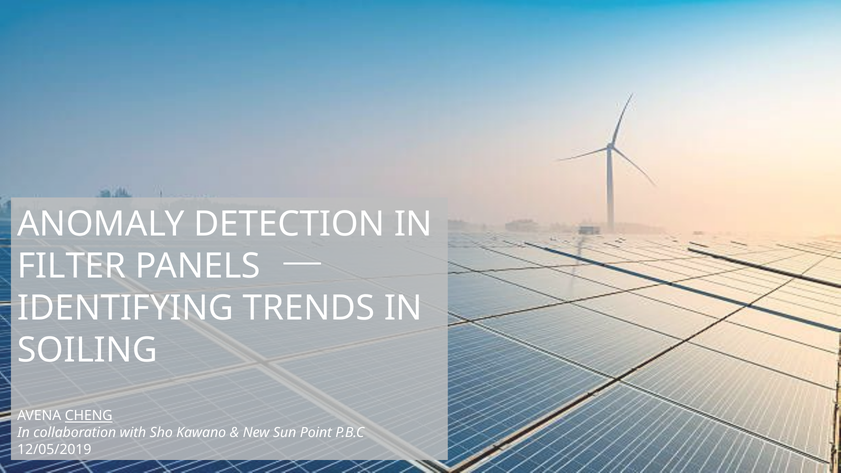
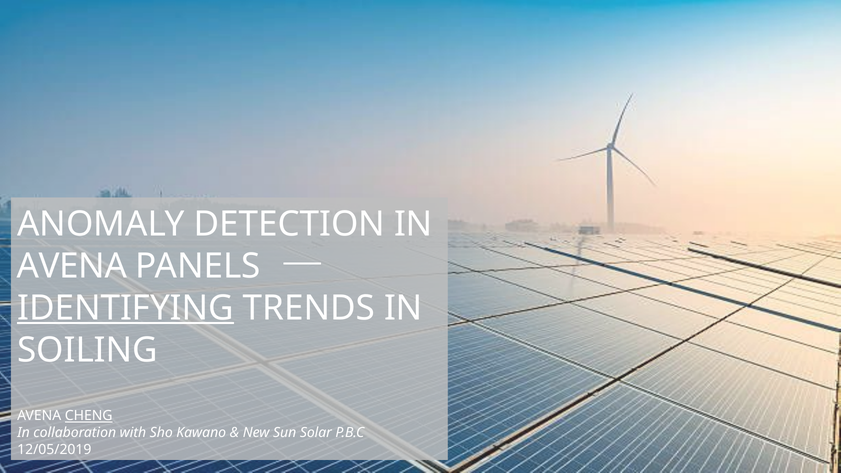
FILTER: FILTER -> AVENA (72, 266)
IDENTIFYING underline: none -> present (126, 308)
Point: Point -> Solar (316, 433)
